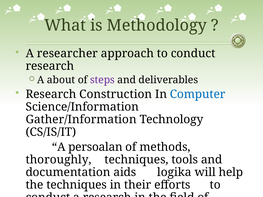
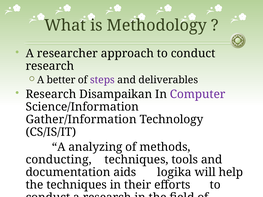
about: about -> better (61, 80)
Construction: Construction -> Disampaikan (116, 94)
Computer colour: blue -> purple (198, 94)
persoalan: persoalan -> analyzing (95, 147)
thoroughly: thoroughly -> conducting (59, 160)
